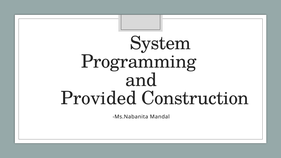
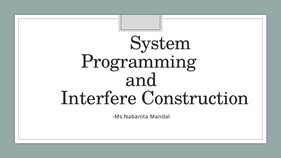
Provided: Provided -> Interfere (99, 98)
